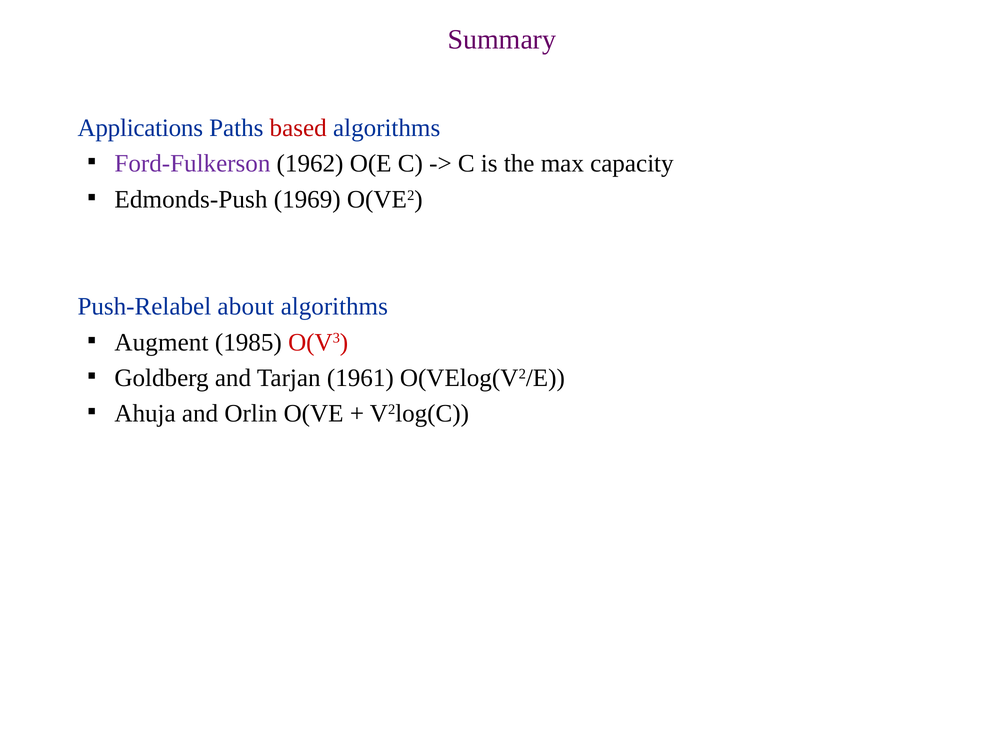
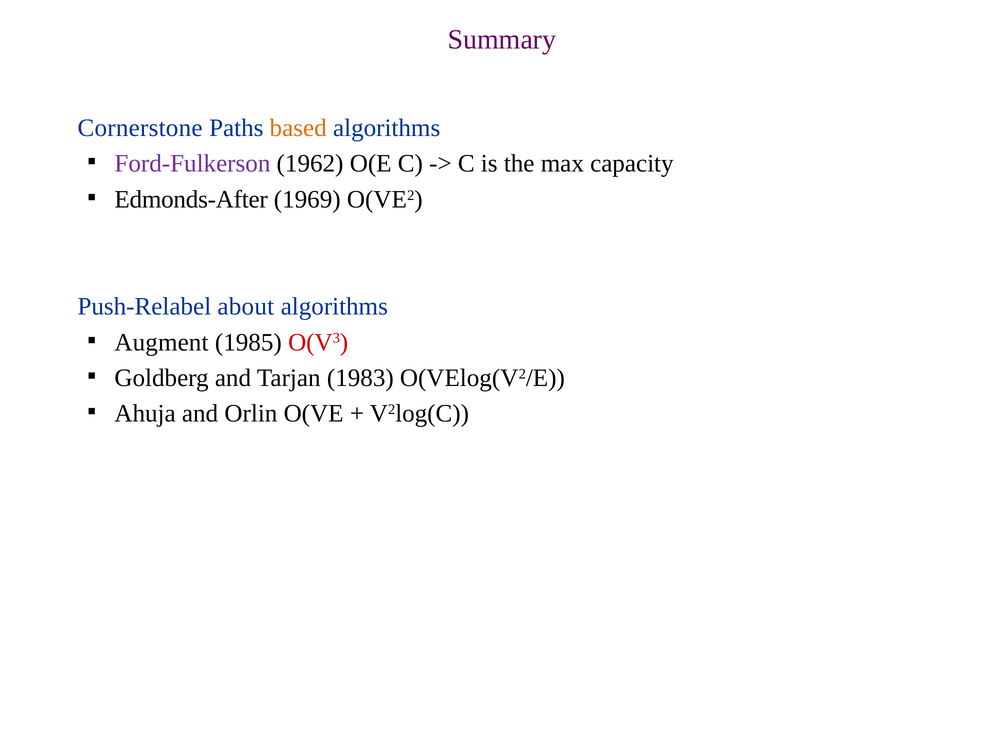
Applications: Applications -> Cornerstone (140, 128)
based colour: red -> orange (298, 128)
Edmonds-Push: Edmonds-Push -> Edmonds-After (191, 199)
1961: 1961 -> 1983 (360, 378)
